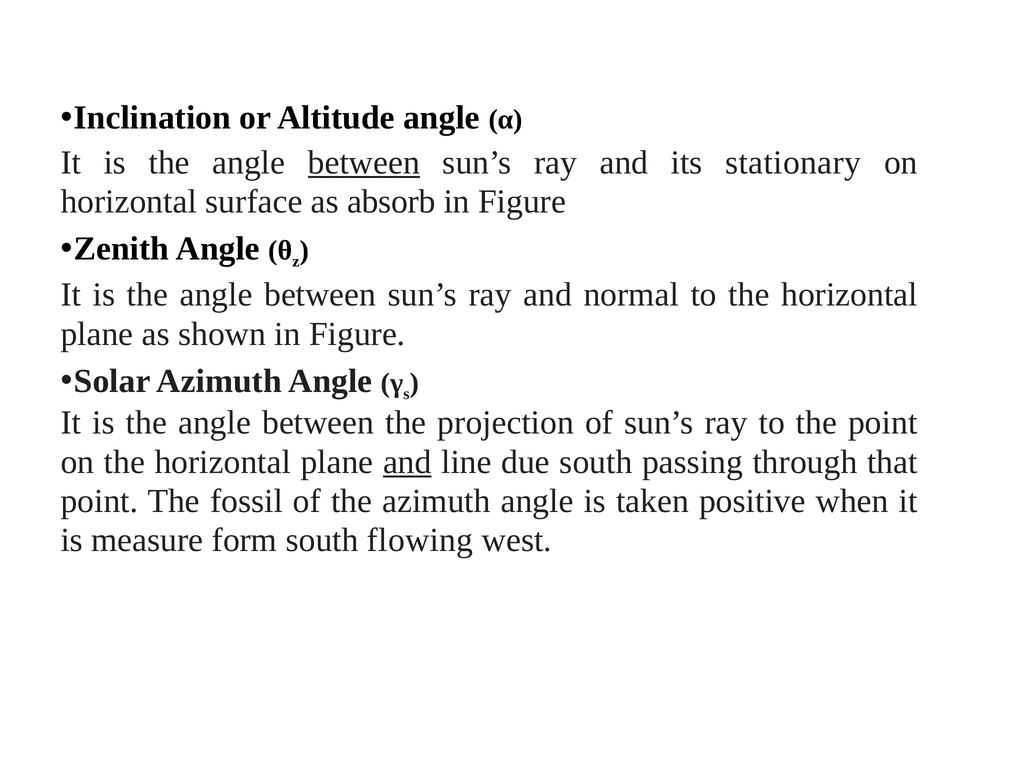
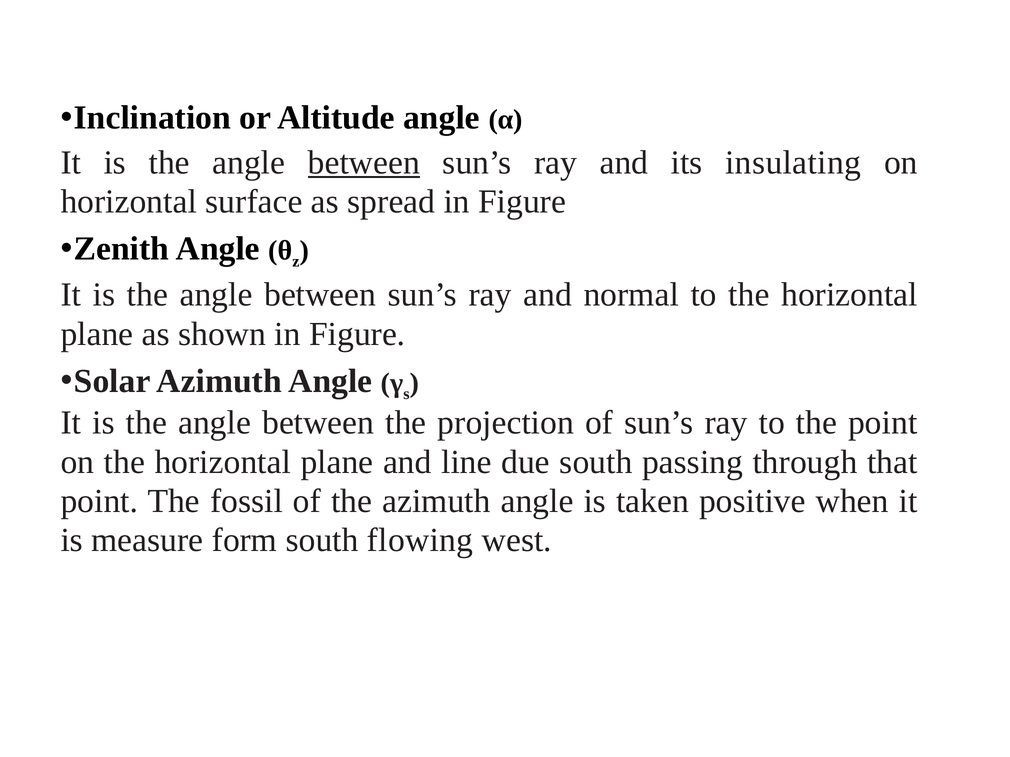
stationary: stationary -> insulating (793, 163)
absorb: absorb -> spread (391, 202)
and underline: present -> none (407, 462)
